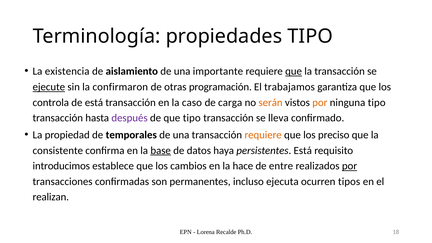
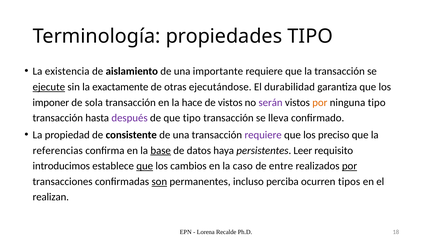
que underline: present -> none (294, 71)
confirmaron: confirmaron -> exactamente (120, 87)
programación: programación -> ejecutándose (220, 87)
trabajamos: trabajamos -> durabilidad (290, 87)
controla: controla -> imponer (51, 102)
de está: está -> sola (94, 102)
caso: caso -> hace (192, 102)
de carga: carga -> vistos (230, 102)
serán colour: orange -> purple (271, 102)
temporales: temporales -> consistente (131, 135)
requiere colour: orange -> purple (263, 135)
consistente: consistente -> referencias (58, 150)
persistentes Está: Está -> Leer (303, 150)
que underline: none -> present (145, 166)
hace: hace -> caso (243, 166)
son underline: none -> present (159, 182)
ejecuta: ejecuta -> perciba (282, 182)
